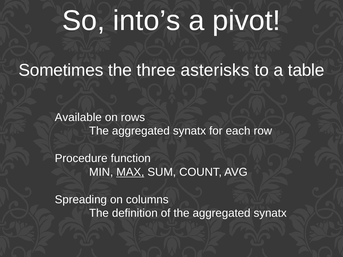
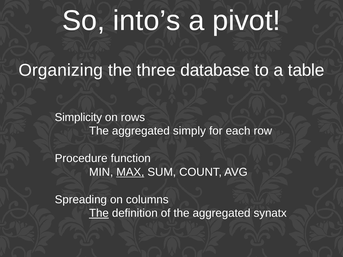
Sometimes: Sometimes -> Organizing (61, 70)
asterisks: asterisks -> database (215, 70)
Available: Available -> Simplicity (78, 117)
synatx: synatx -> simply (189, 131)
The underline: none -> present (99, 213)
